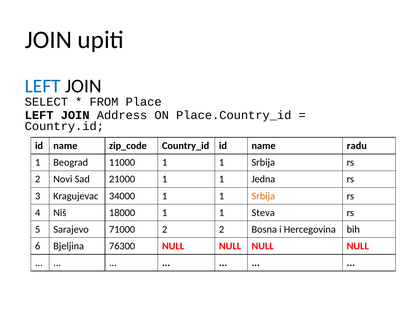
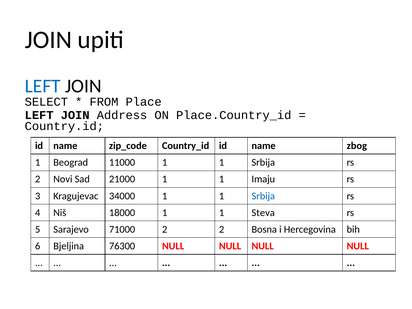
radu: radu -> zbog (357, 146)
Jedna: Jedna -> Imaju (263, 179)
Srbija colour: orange -> blue (263, 196)
